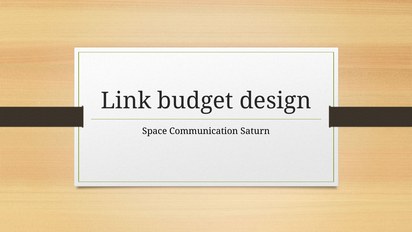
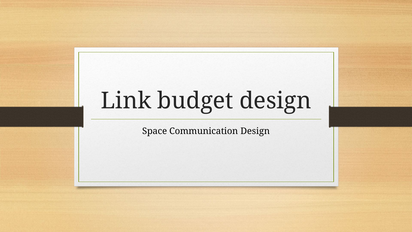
Communication Saturn: Saturn -> Design (255, 131)
